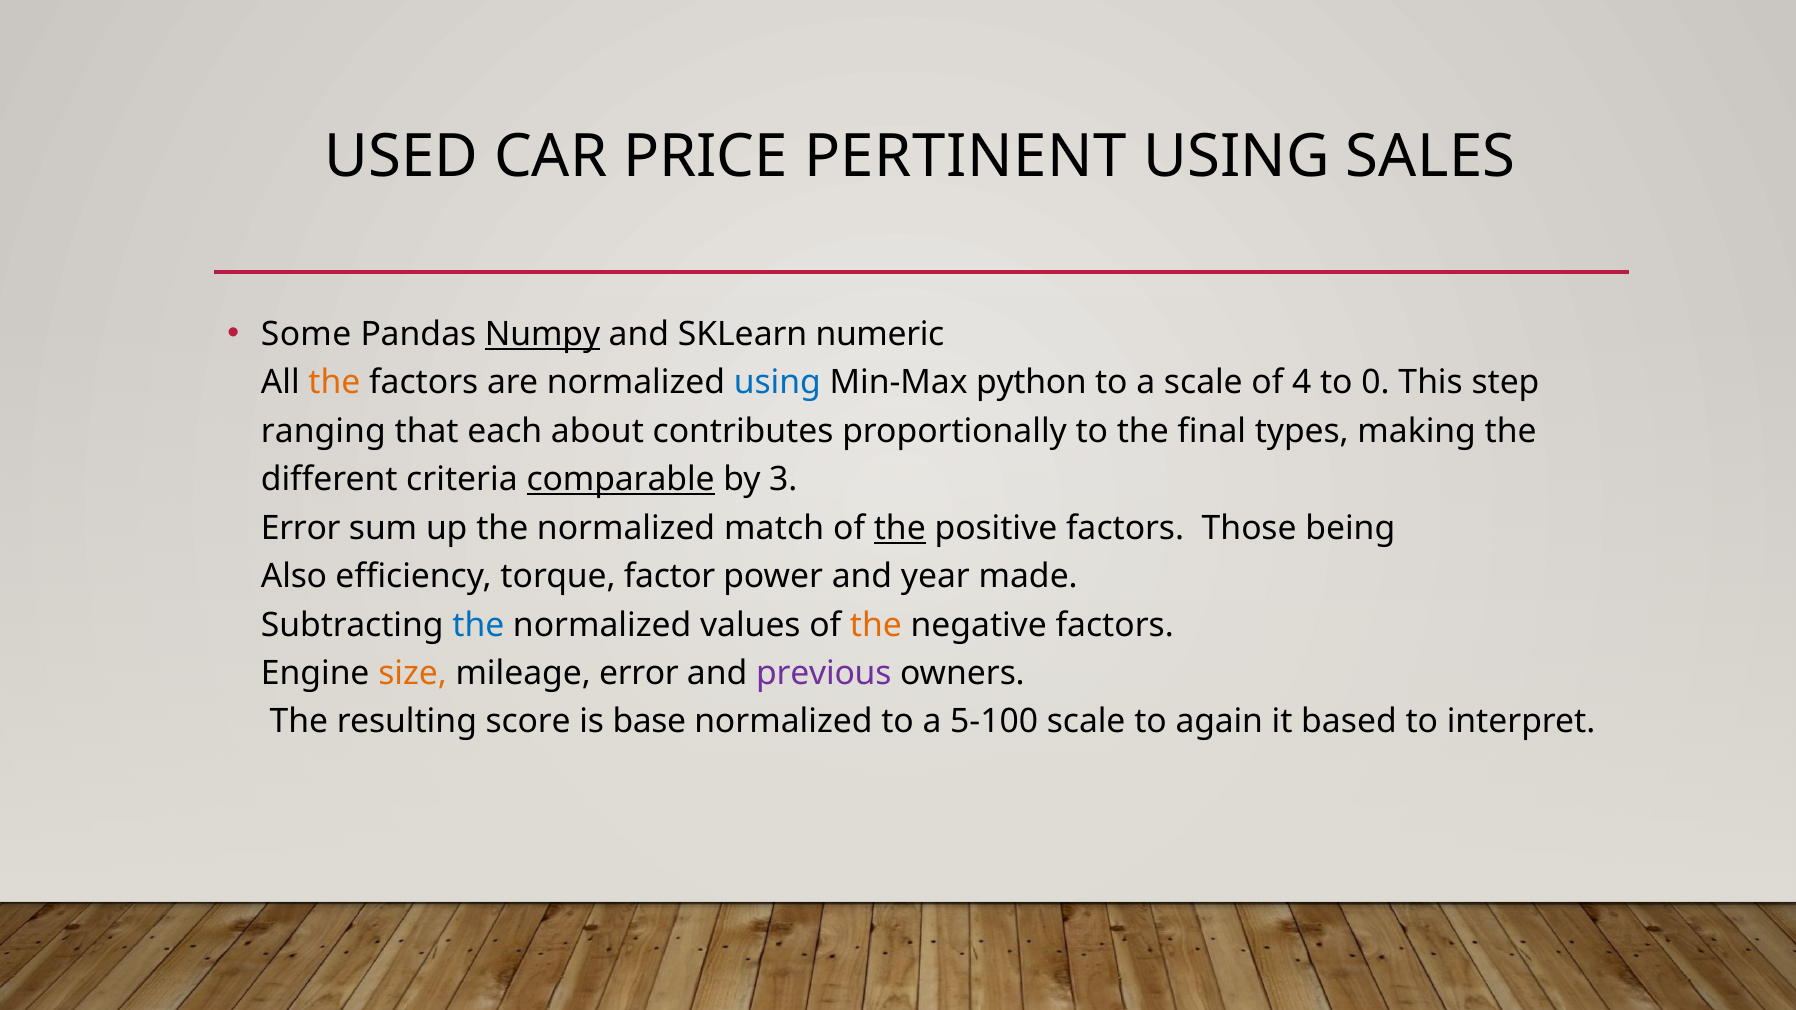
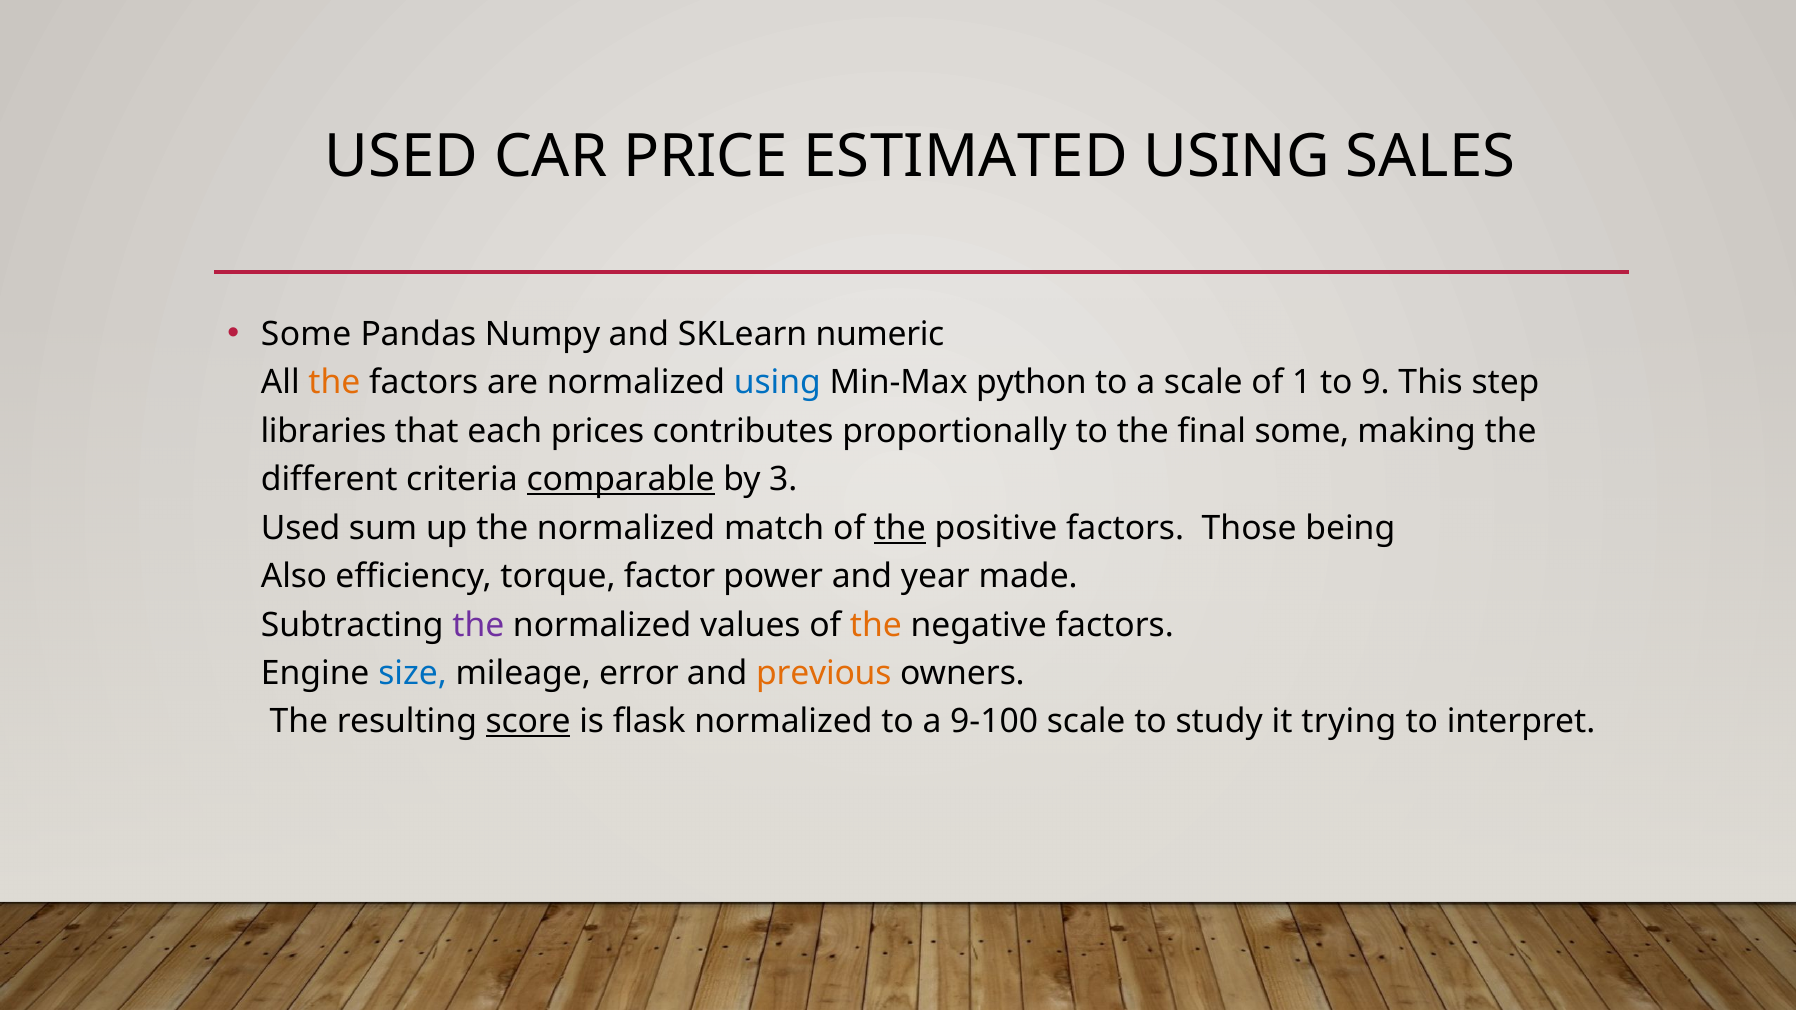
PERTINENT: PERTINENT -> ESTIMATED (966, 157)
Numpy underline: present -> none (543, 334)
4: 4 -> 1 (1302, 383)
0: 0 -> 9 (1376, 383)
ranging: ranging -> libraries (324, 431)
about: about -> prices (598, 431)
final types: types -> some (1302, 431)
Error: Error -> Used (301, 528)
the colour: blue -> purple (478, 625)
size colour: orange -> blue (413, 674)
previous colour: purple -> orange (824, 674)
score underline: none -> present (528, 722)
base: base -> flask (649, 722)
5-100: 5-100 -> 9-100 (994, 722)
again: again -> study (1219, 722)
based: based -> trying (1349, 722)
